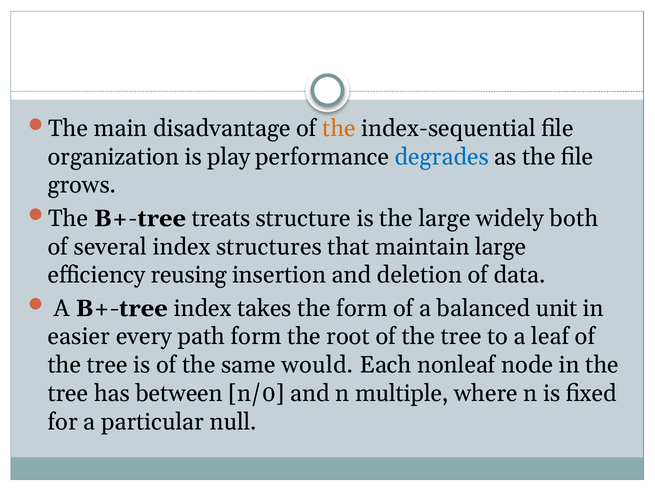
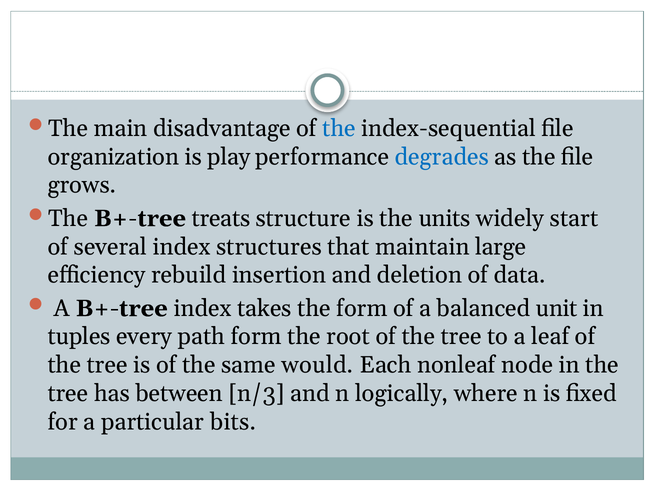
the colour: orange -> blue (339, 128)
the large: large -> units (445, 218)
both: both -> start (574, 218)
reusing: reusing -> rebuild (189, 275)
easier: easier -> tuples (79, 337)
n/0: n/0 -> n/3 (257, 394)
multiple: multiple -> logically (402, 394)
null: null -> bits (233, 422)
